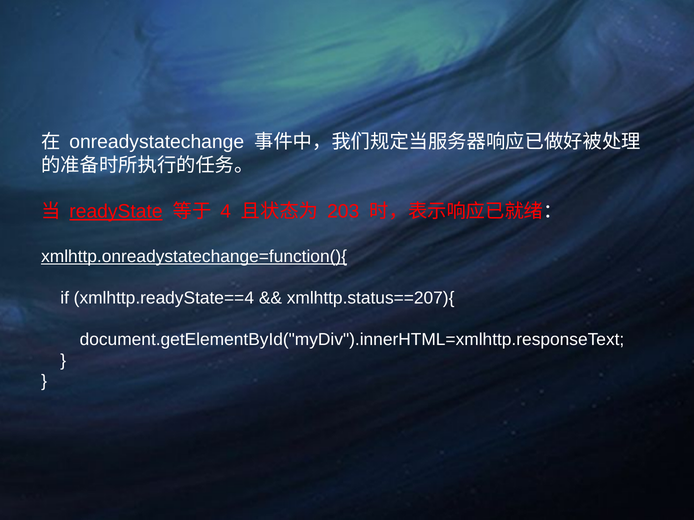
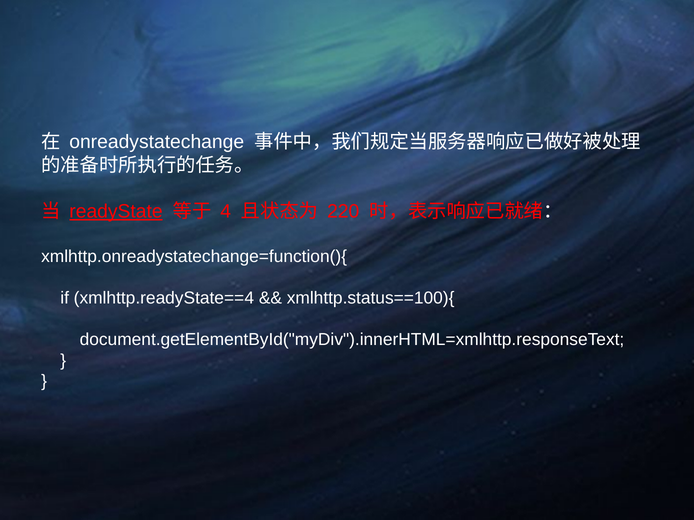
203: 203 -> 220 (343, 212)
xmlhttp.onreadystatechange=function(){ underline: present -> none (194, 257)
xmlhttp.status==207){: xmlhttp.status==207){ -> xmlhttp.status==100){ (371, 298)
